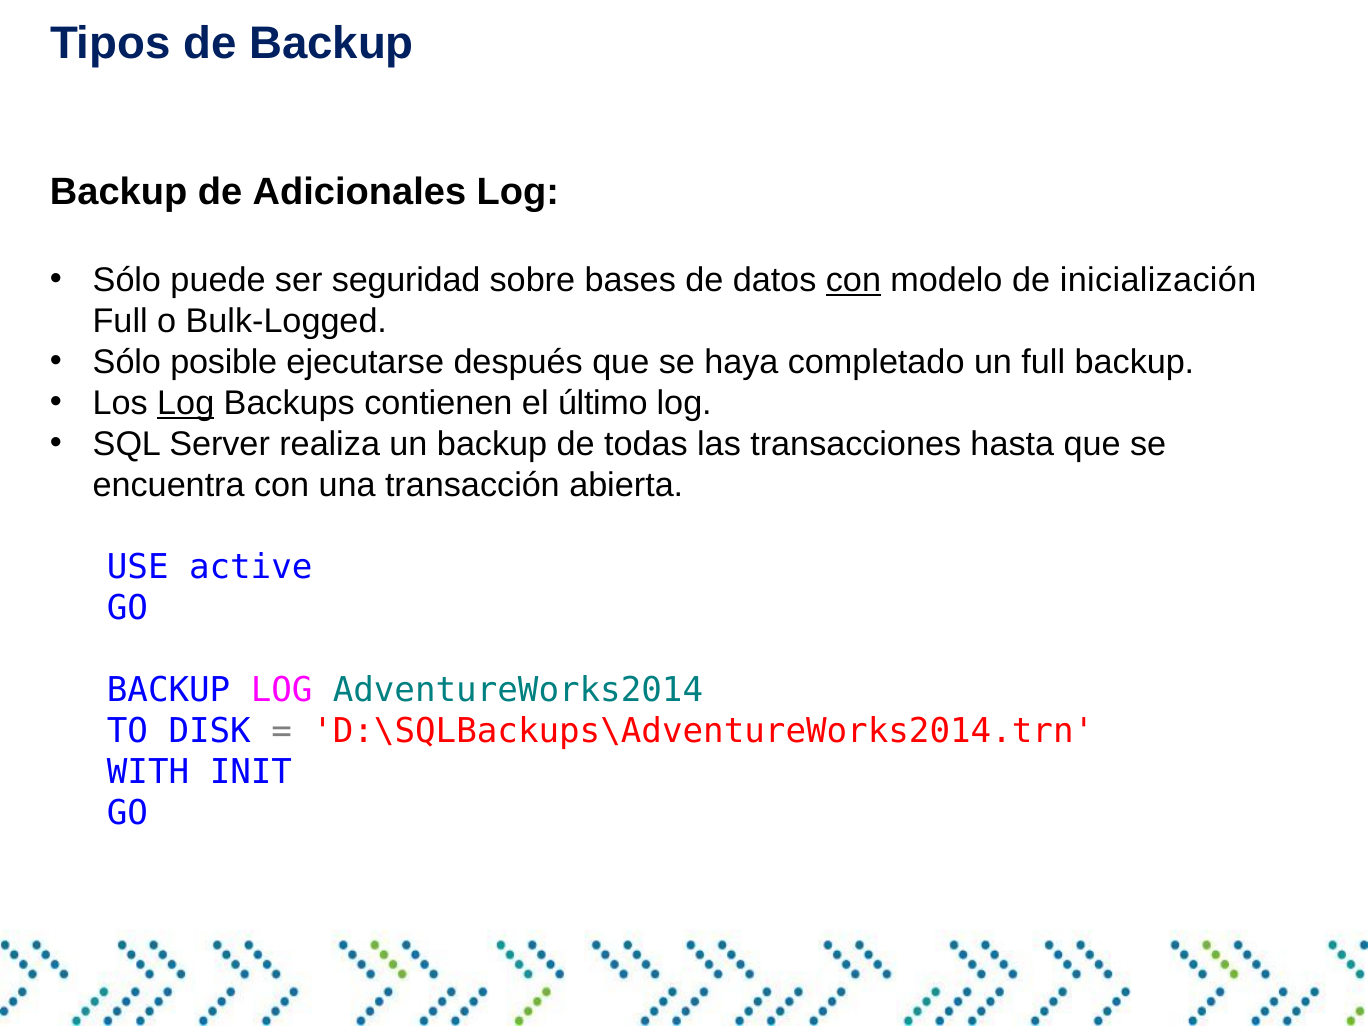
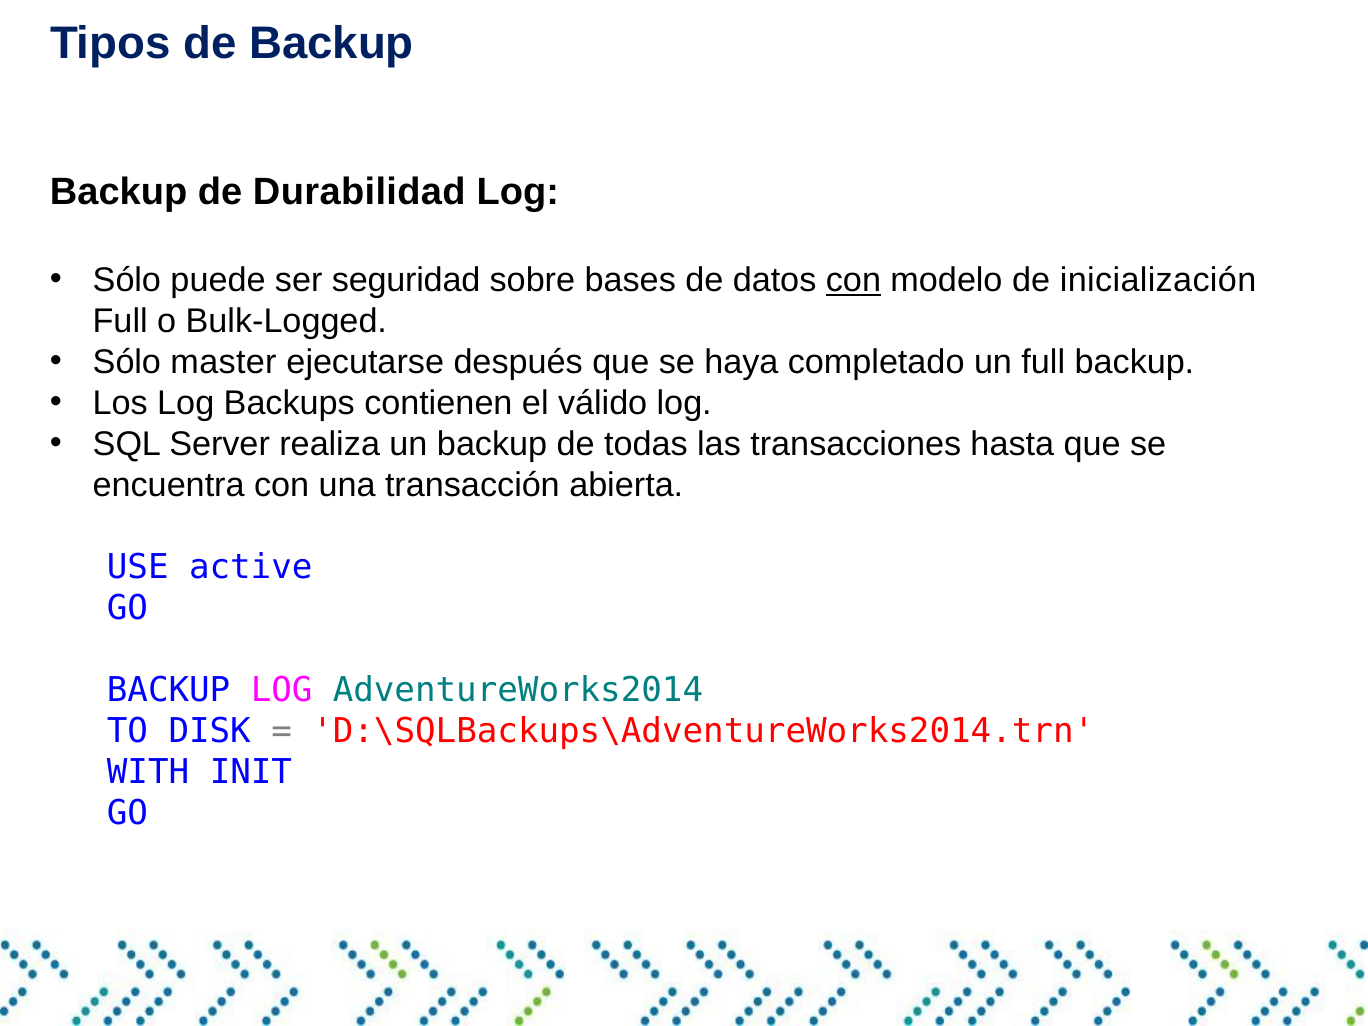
Adicionales: Adicionales -> Durabilidad (359, 191)
posible: posible -> master (224, 362)
Log underline: present -> none (186, 403)
último: último -> válido (603, 403)
